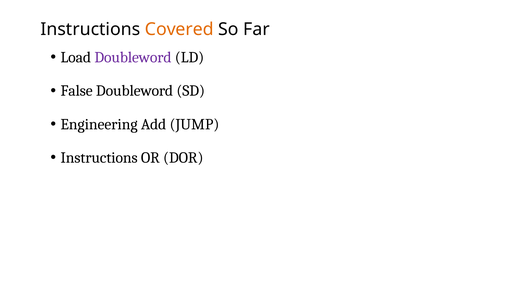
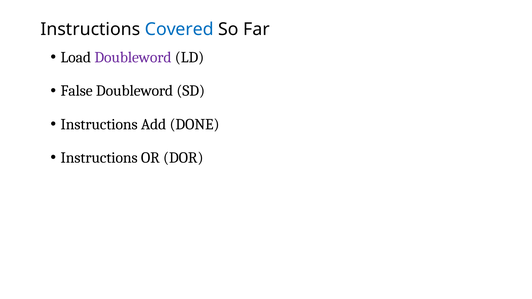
Covered colour: orange -> blue (179, 29)
Engineering: Engineering -> Instructions (99, 124)
JUMP: JUMP -> DONE (195, 124)
